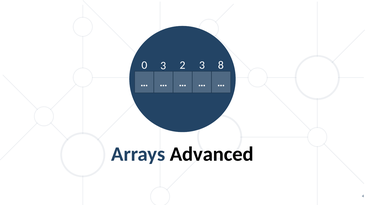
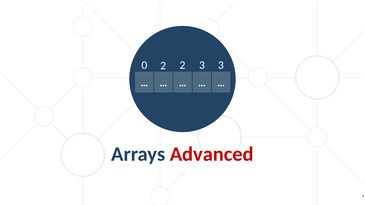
0 3: 3 -> 2 (163, 66)
3 8: 8 -> 3 (221, 65)
Advanced colour: black -> red (212, 154)
